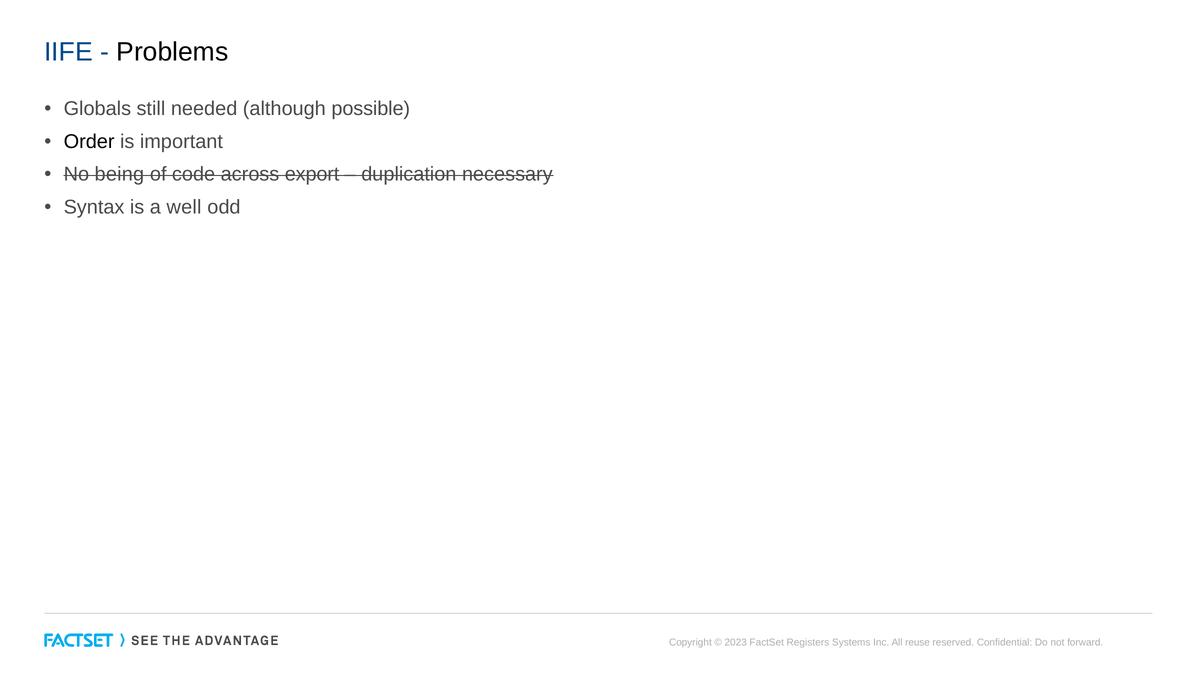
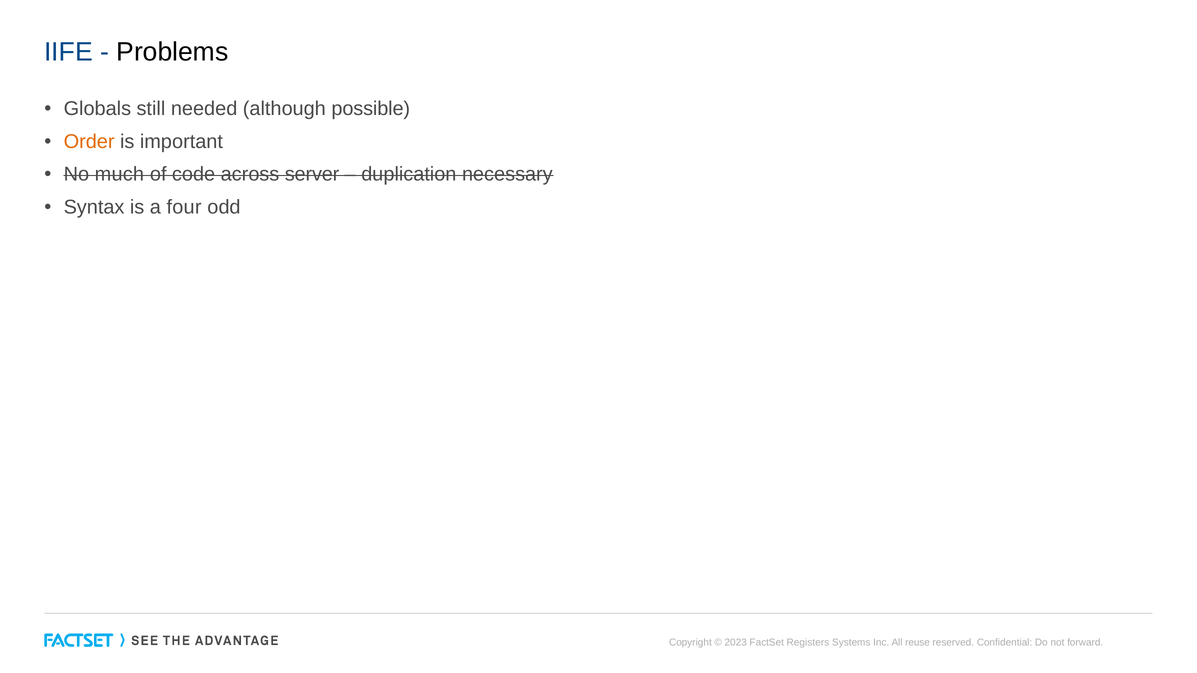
Order colour: black -> orange (89, 142)
being: being -> much (119, 174)
export: export -> server (312, 174)
well: well -> four (184, 207)
